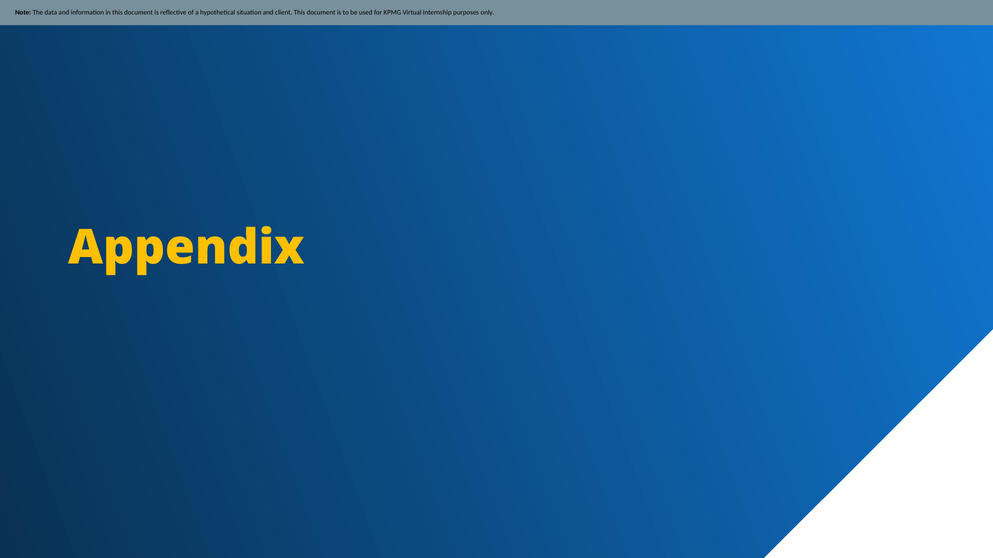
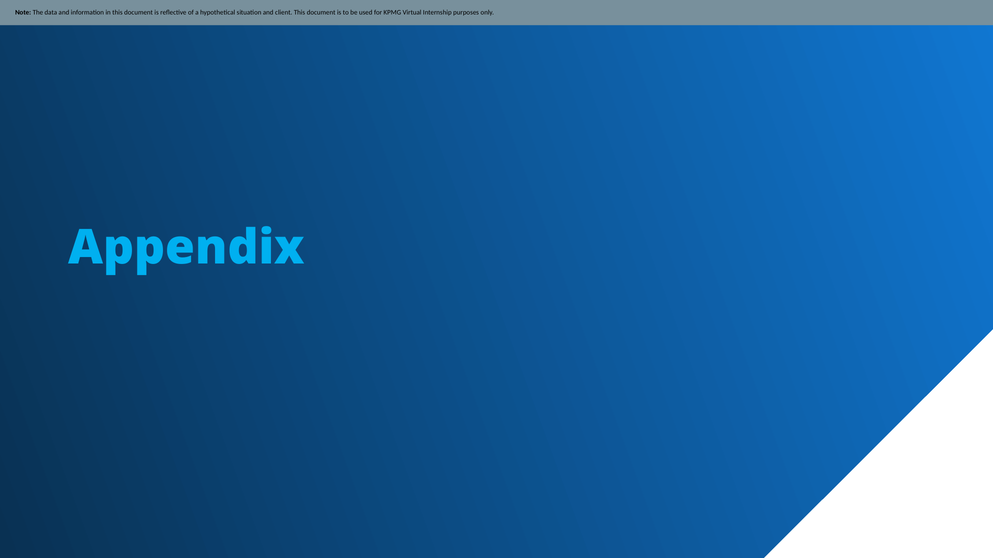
Appendix colour: yellow -> light blue (187, 248)
